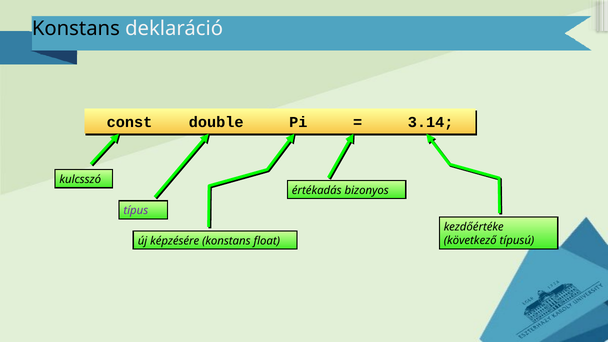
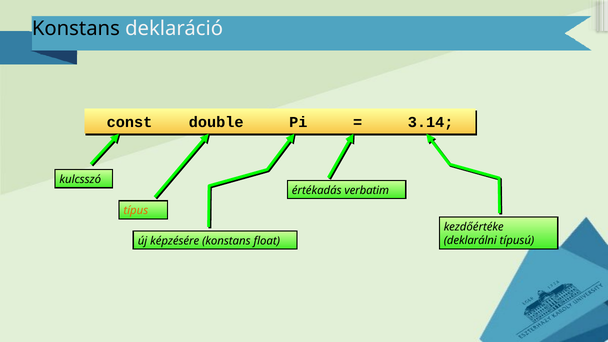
bizonyos: bizonyos -> verbatim (367, 190)
típus colour: purple -> orange (136, 211)
következő: következő -> deklarálni (470, 241)
